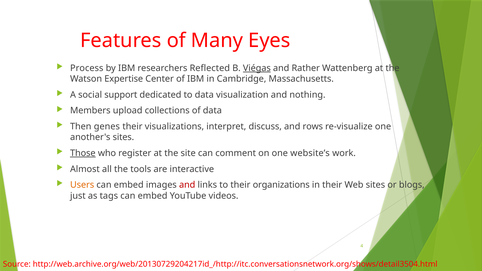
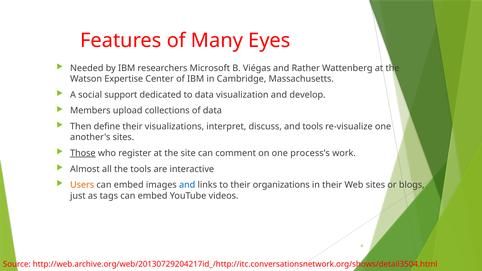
Process: Process -> Needed (87, 68)
Reflected: Reflected -> Microsoft (210, 68)
Viégas underline: present -> none (257, 68)
nothing: nothing -> develop (307, 95)
genes: genes -> define (107, 127)
and rows: rows -> tools (313, 127)
website’s: website’s -> process’s (310, 153)
and colour: red -> blue (187, 185)
